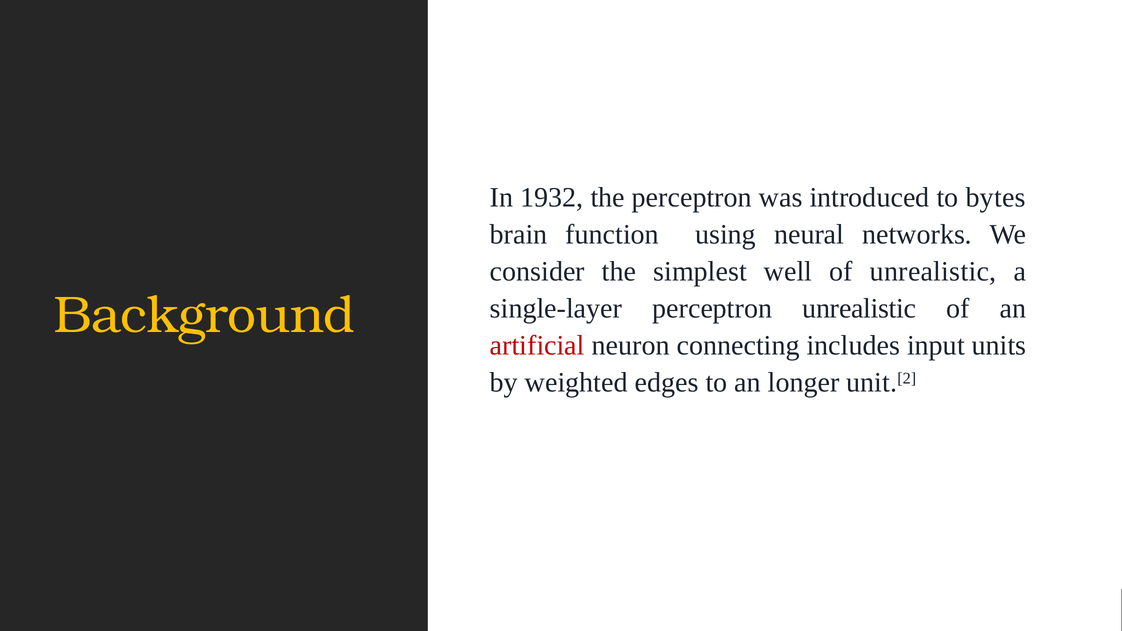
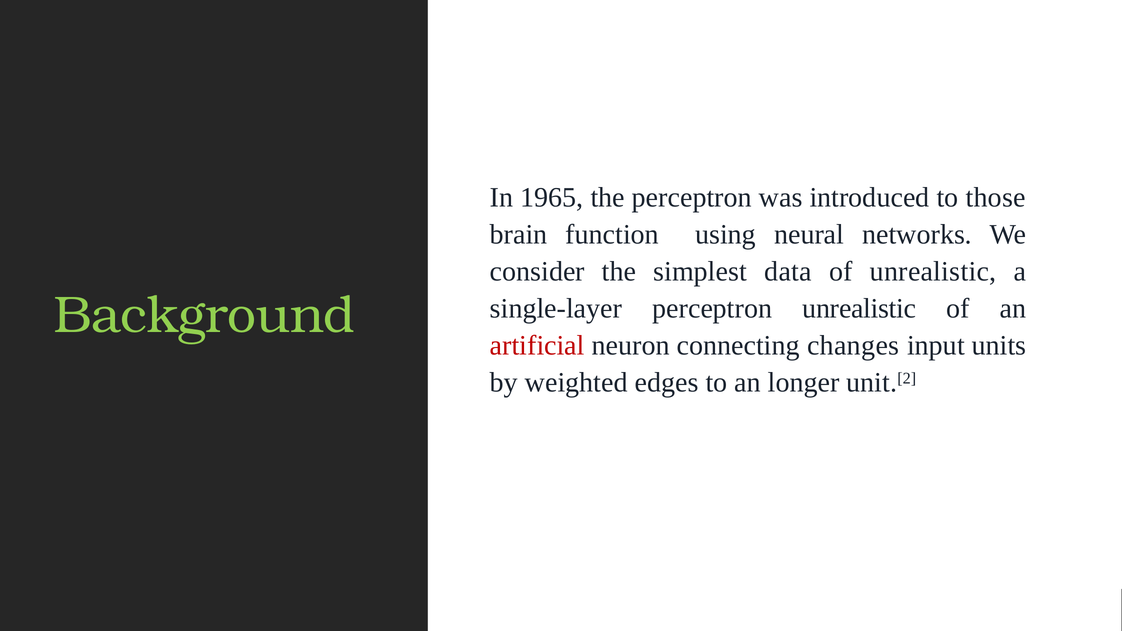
1932: 1932 -> 1965 (552, 198)
bytes: bytes -> those (996, 198)
well: well -> data (788, 272)
Background colour: yellow -> light green (204, 315)
includes: includes -> changes (853, 346)
